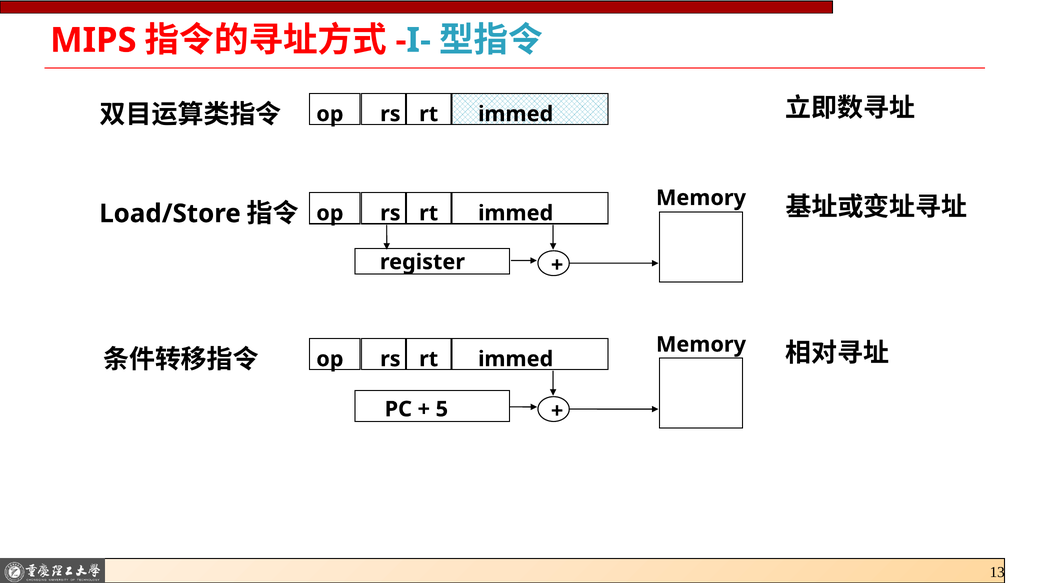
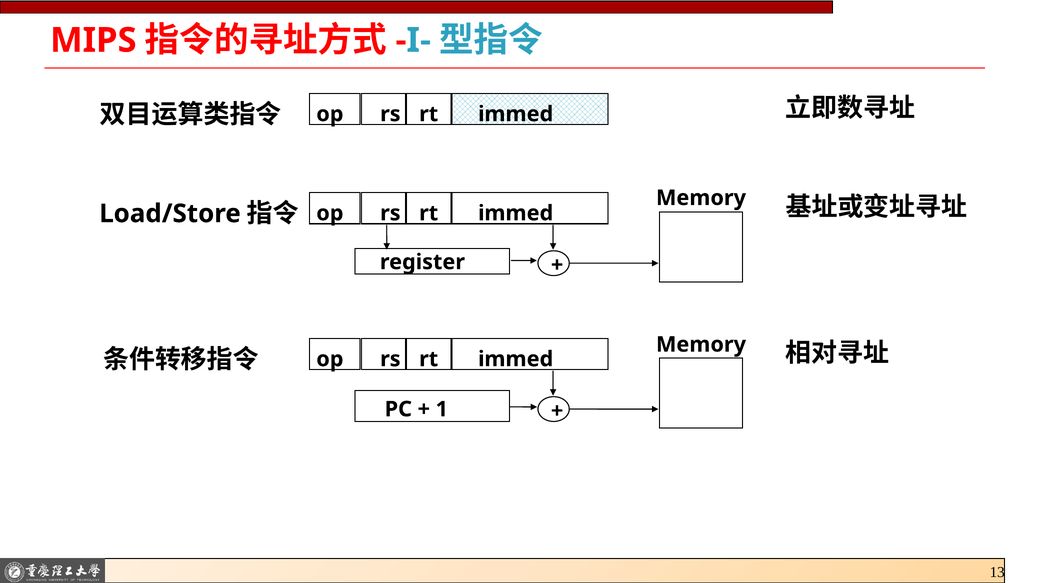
5: 5 -> 1 (442, 409)
